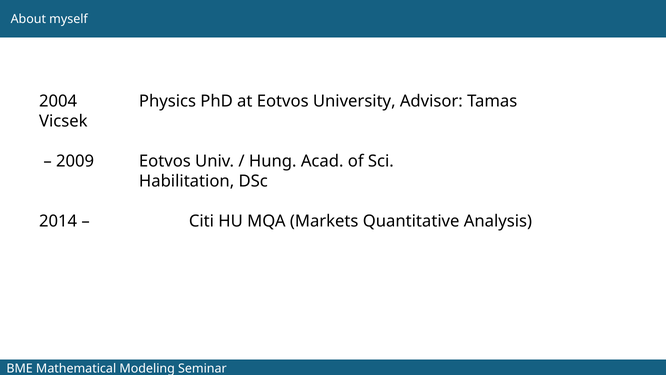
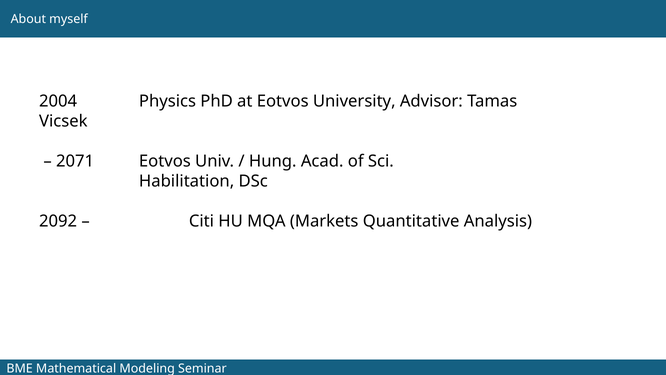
2009: 2009 -> 2071 (75, 161)
2014: 2014 -> 2092 (58, 221)
